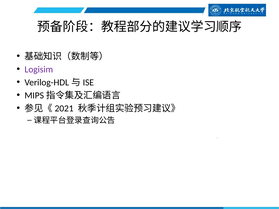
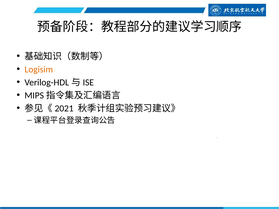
Logisim colour: purple -> orange (39, 69)
